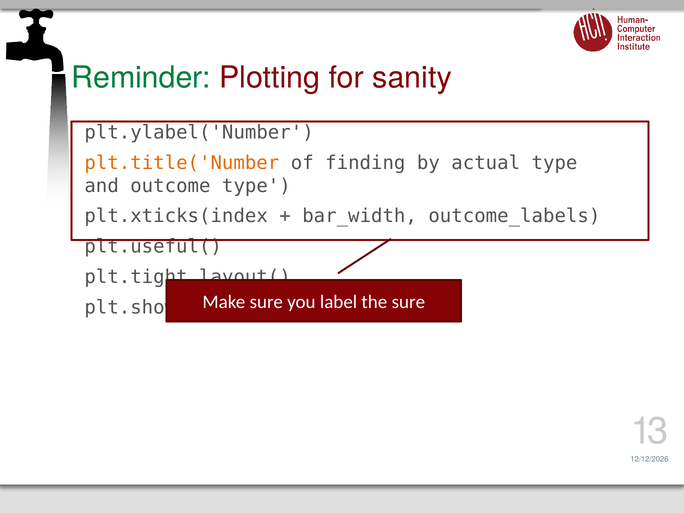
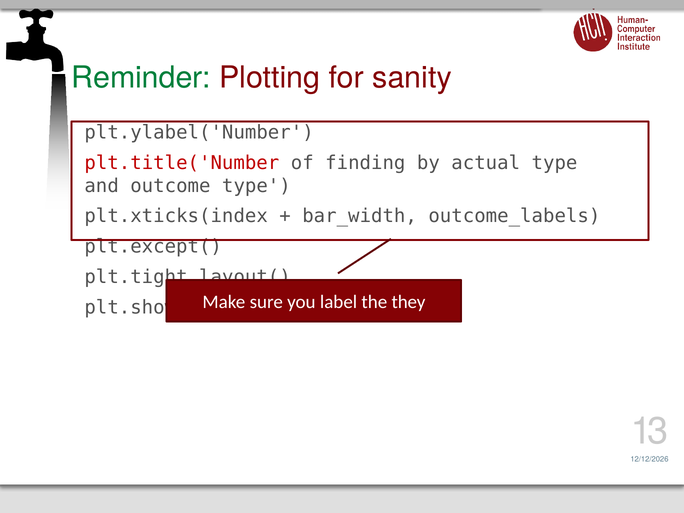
plt.title('Number colour: orange -> red (182, 163)
plt.useful(: plt.useful( -> plt.except( (153, 247)
the sure: sure -> they (409, 302)
